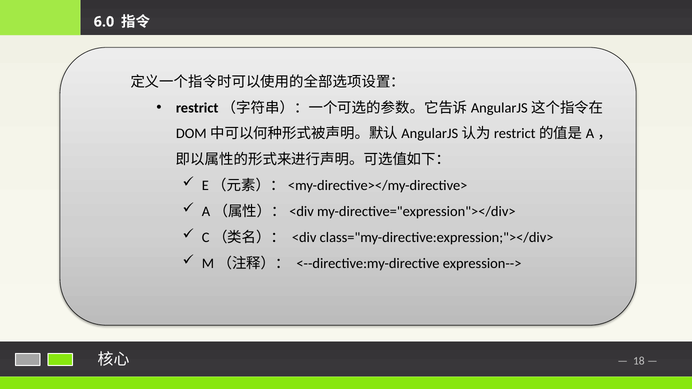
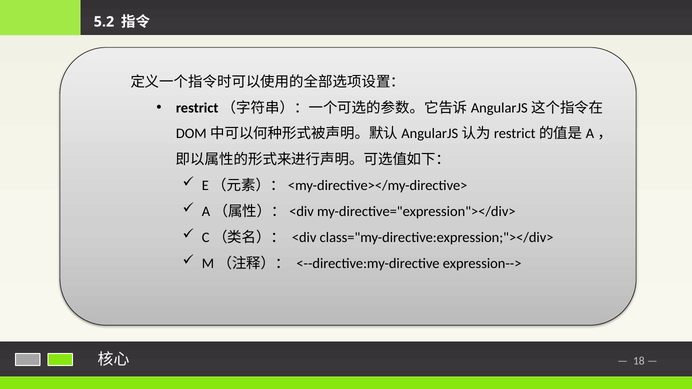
6.0: 6.0 -> 5.2 (104, 22)
